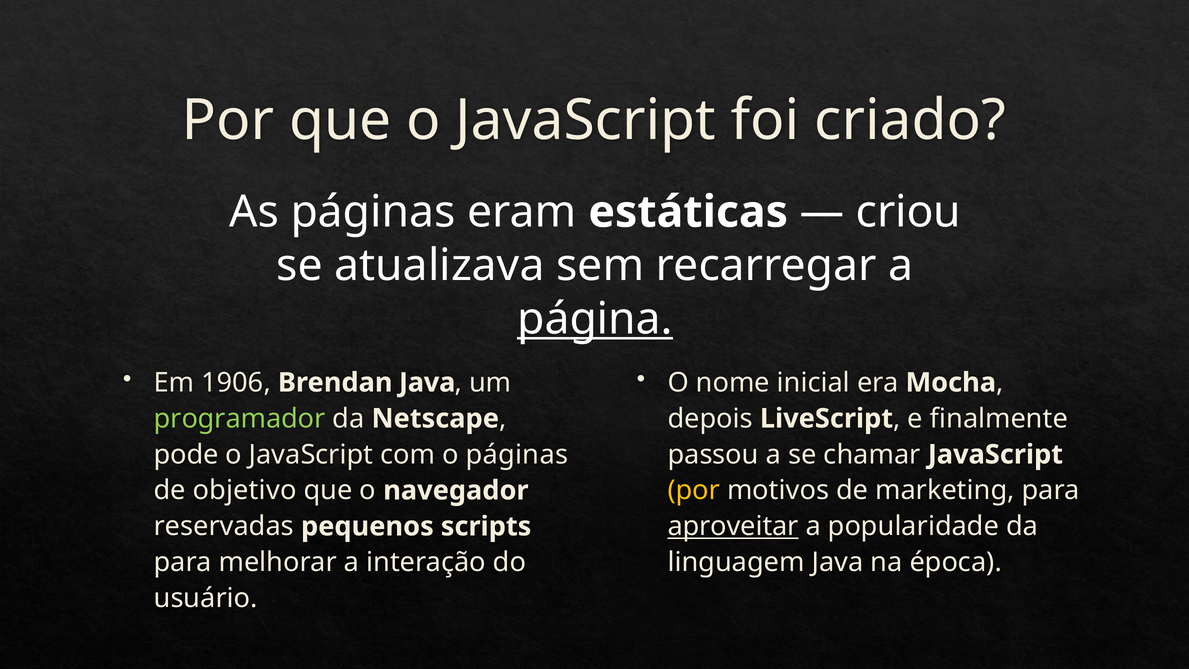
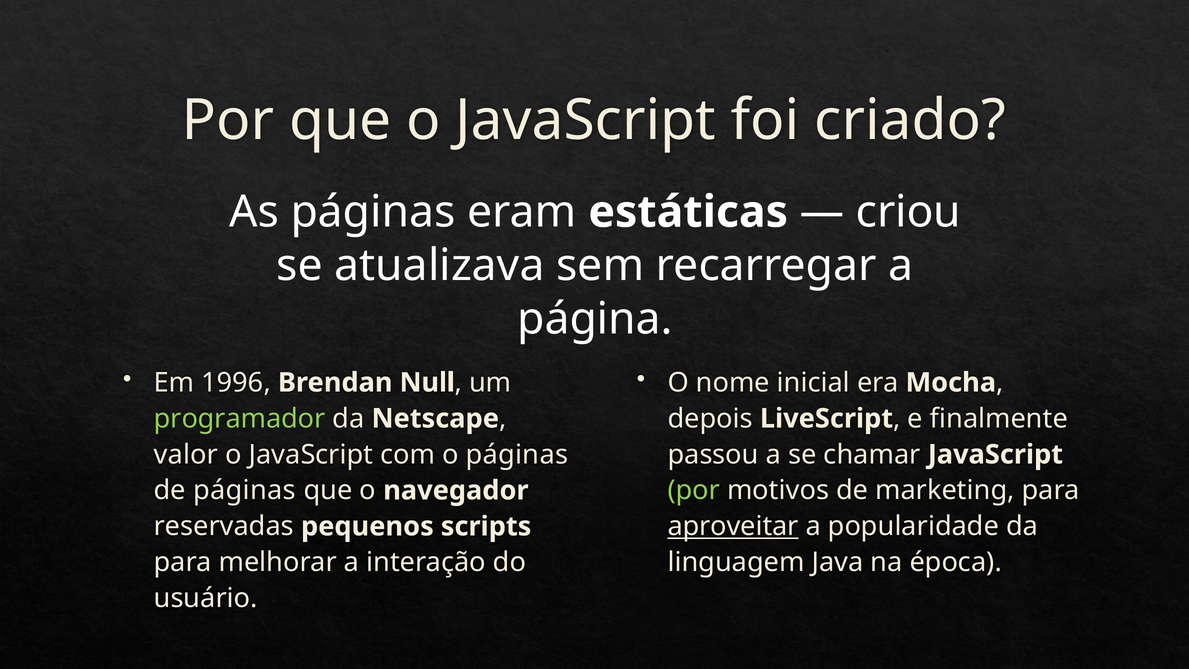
página underline: present -> none (595, 319)
1906: 1906 -> 1996 (236, 382)
Brendan Java: Java -> Null (427, 382)
pode: pode -> valor (186, 454)
de objetivo: objetivo -> páginas (245, 490)
por colour: yellow -> light green (694, 490)
